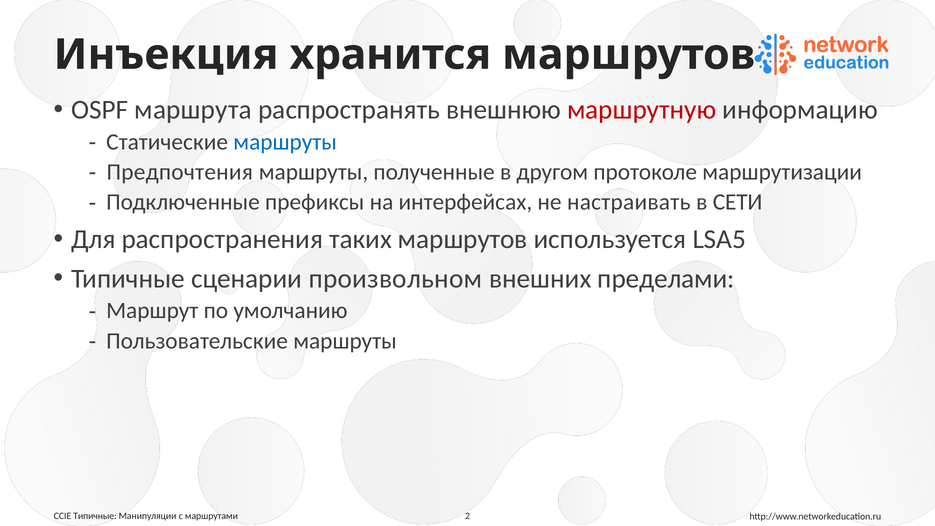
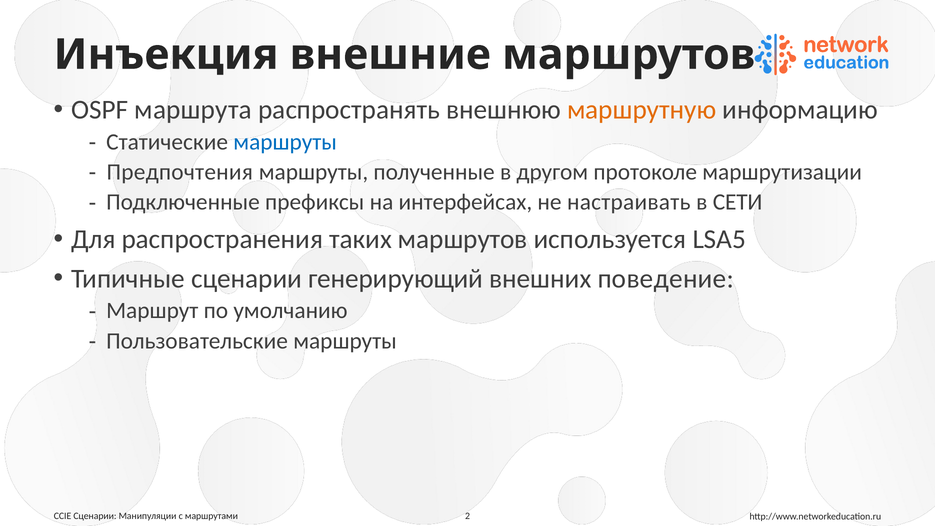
хранится: хранится -> внешние (390, 55)
маршрутную colour: red -> orange (642, 110)
произвольном: произвольном -> генерирующий (396, 278)
пределами: пределами -> поведение (666, 278)
CCIE Типичные: Типичные -> Сценарии (95, 516)
